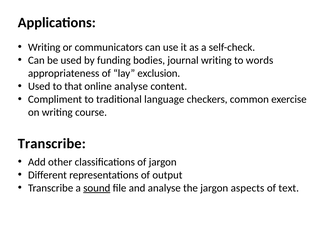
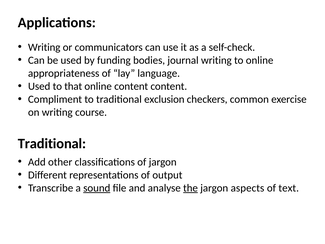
to words: words -> online (260, 60)
exclusion: exclusion -> language (159, 73)
online analyse: analyse -> content (131, 86)
language: language -> exclusion (164, 99)
Transcribe: Transcribe -> Traditional (52, 143)
the underline: none -> present (191, 188)
